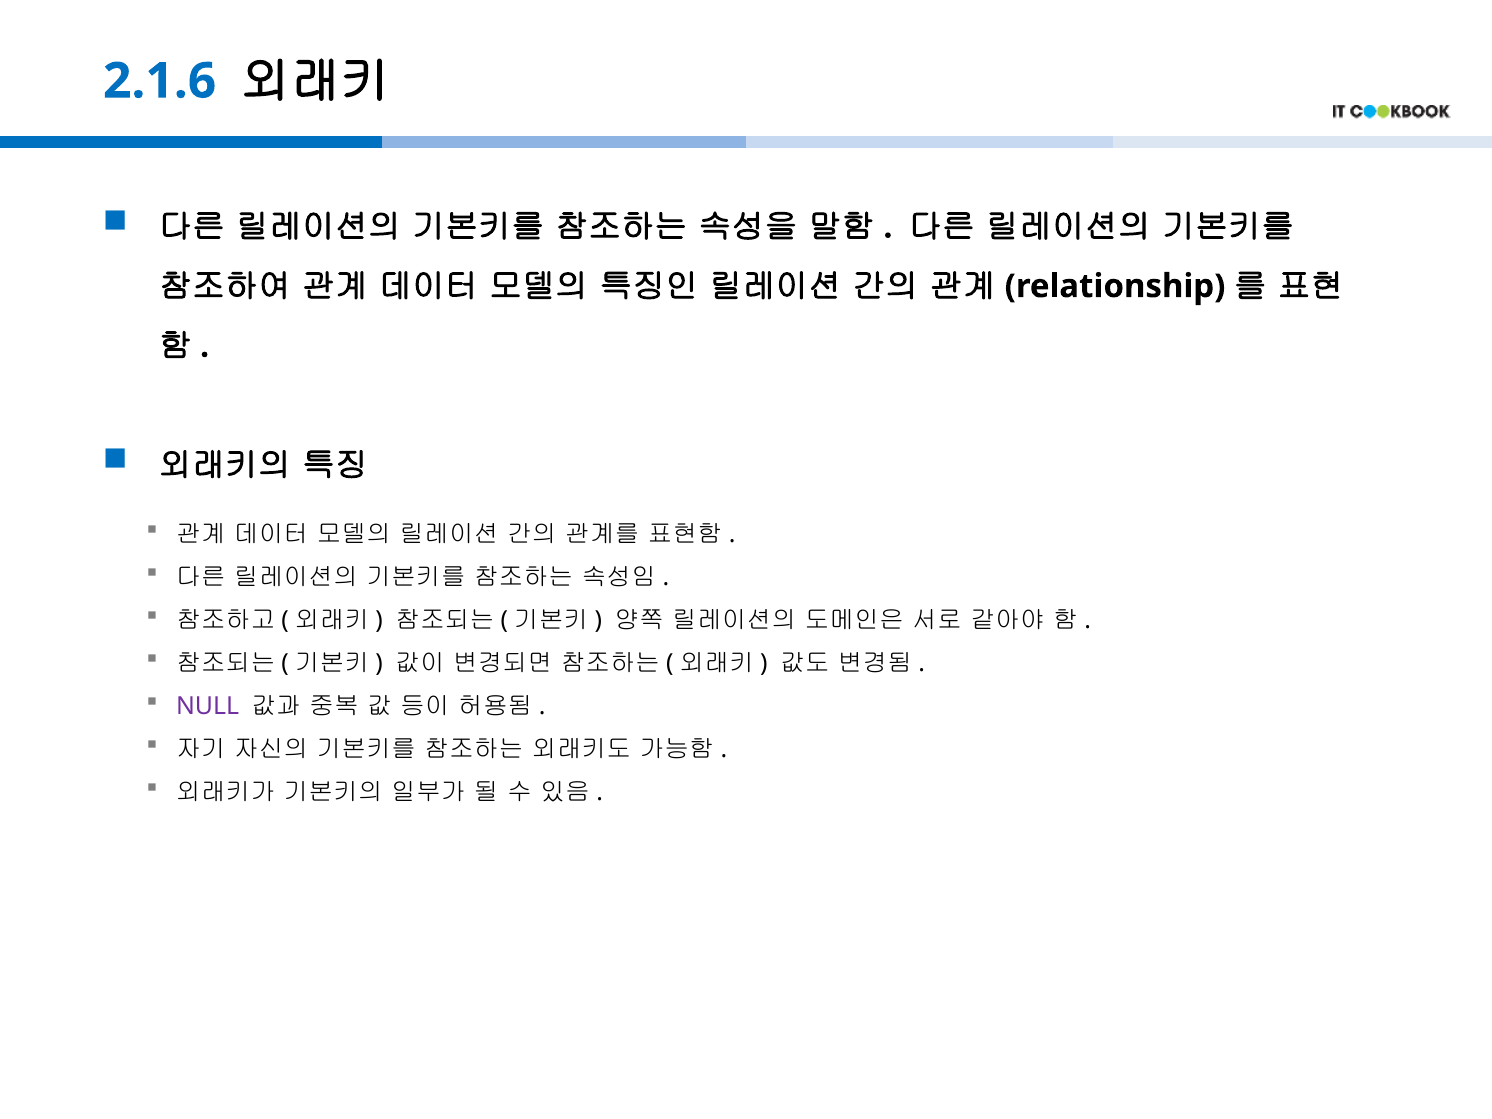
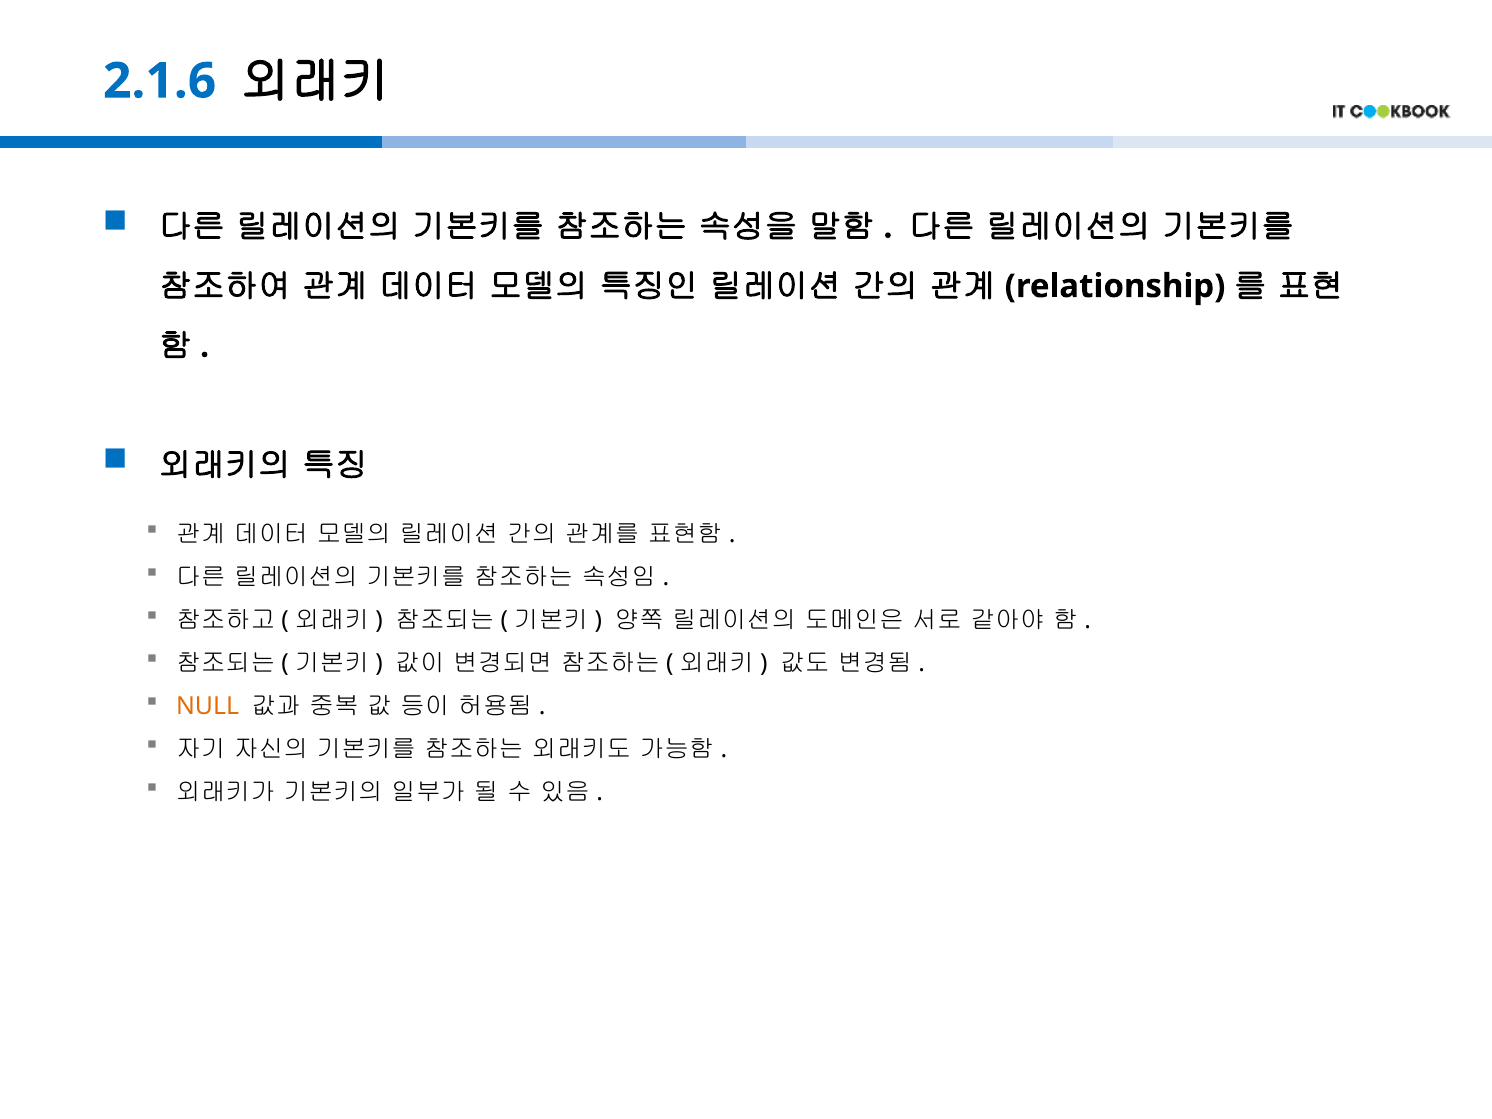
NULL colour: purple -> orange (208, 707)
